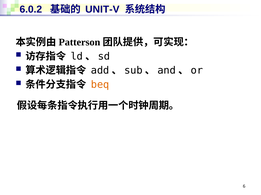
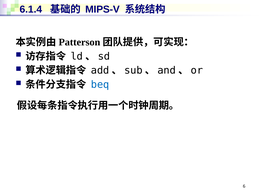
6.0.2: 6.0.2 -> 6.1.4 (31, 9)
UNIT-V: UNIT-V -> MIPS-V (102, 9)
beq colour: orange -> blue (100, 85)
